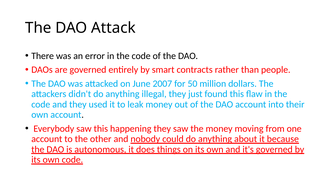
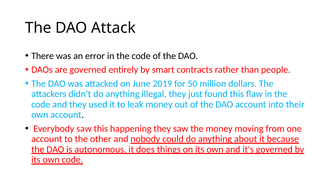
2007: 2007 -> 2019 (162, 83)
